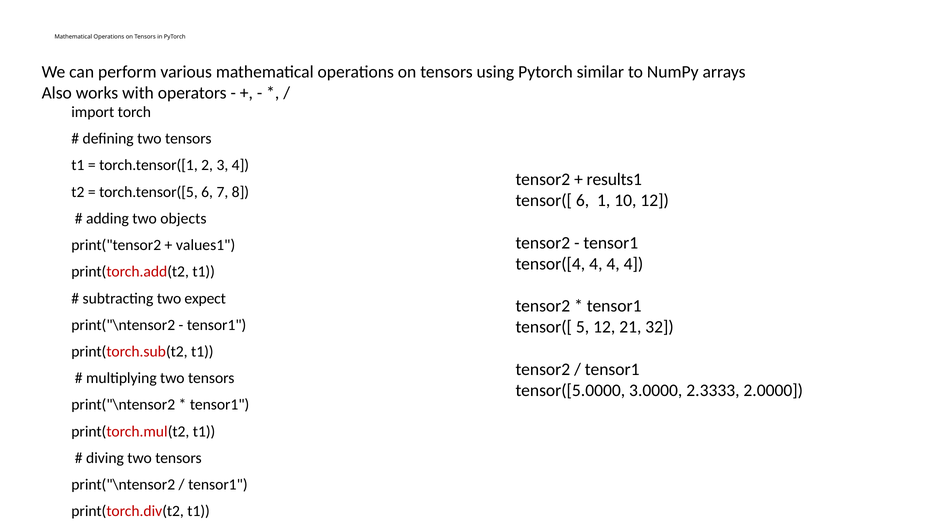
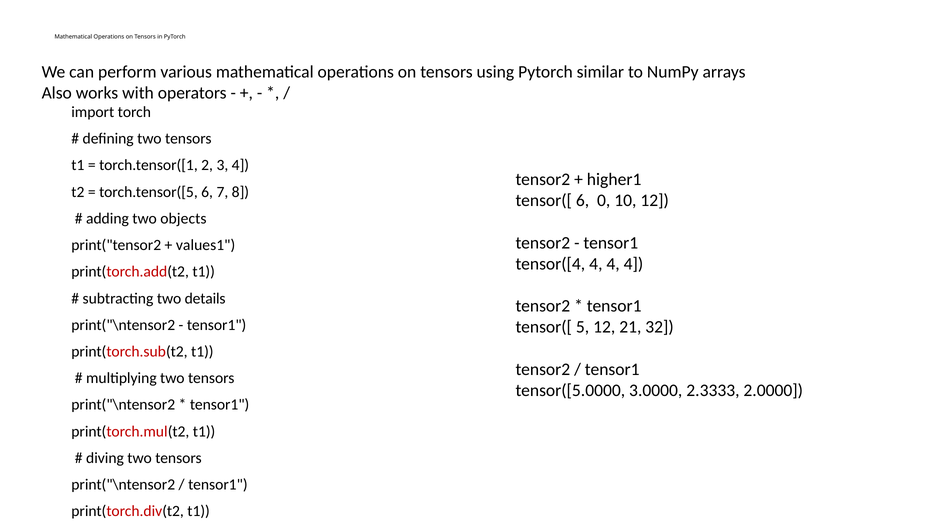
results1: results1 -> higher1 (614, 179)
1: 1 -> 0 (604, 200)
expect: expect -> details (205, 298)
